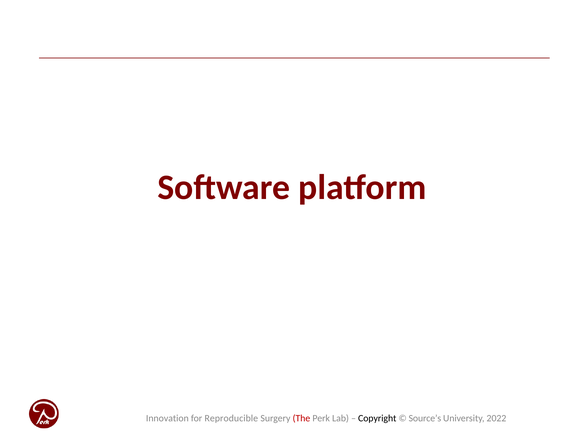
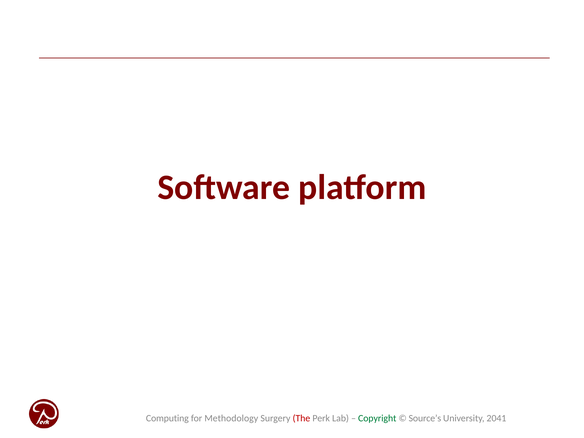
Innovation: Innovation -> Computing (167, 418)
Reproducible: Reproducible -> Methodology (231, 418)
Copyright colour: black -> green (377, 418)
2022: 2022 -> 2041 (496, 418)
